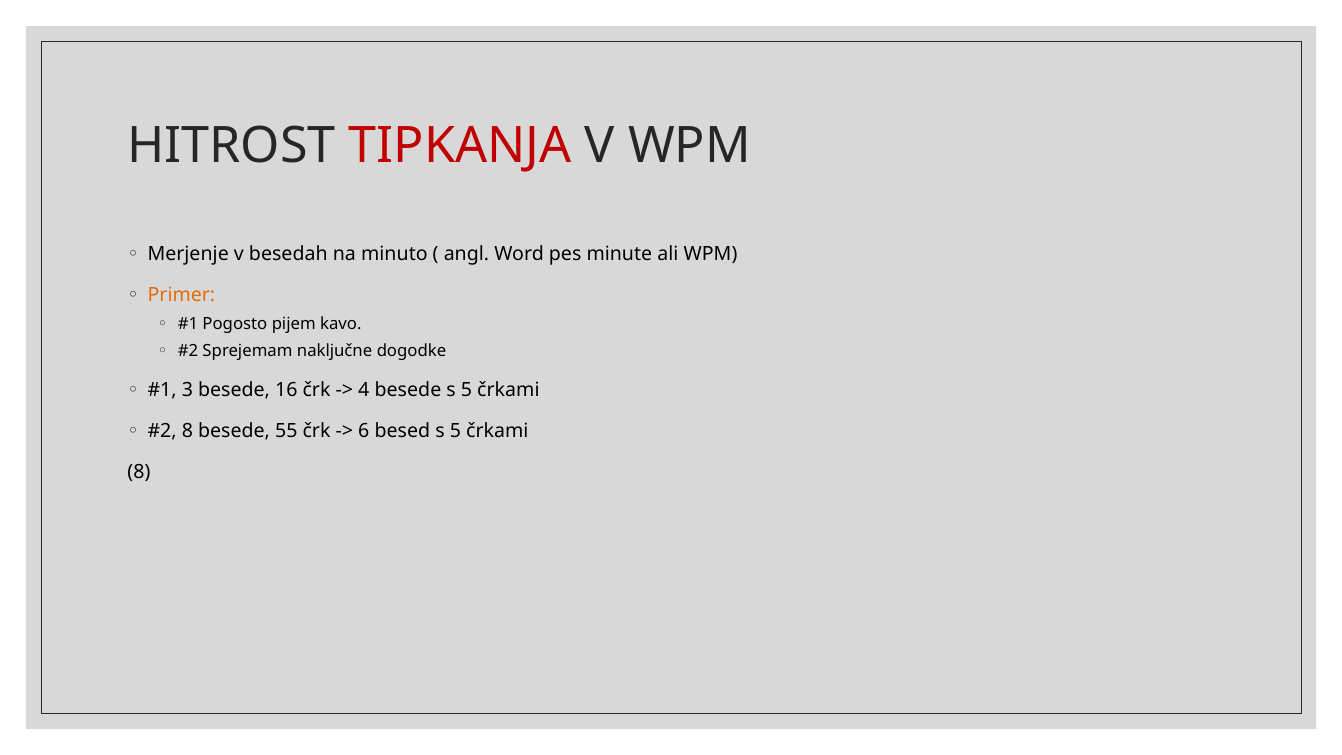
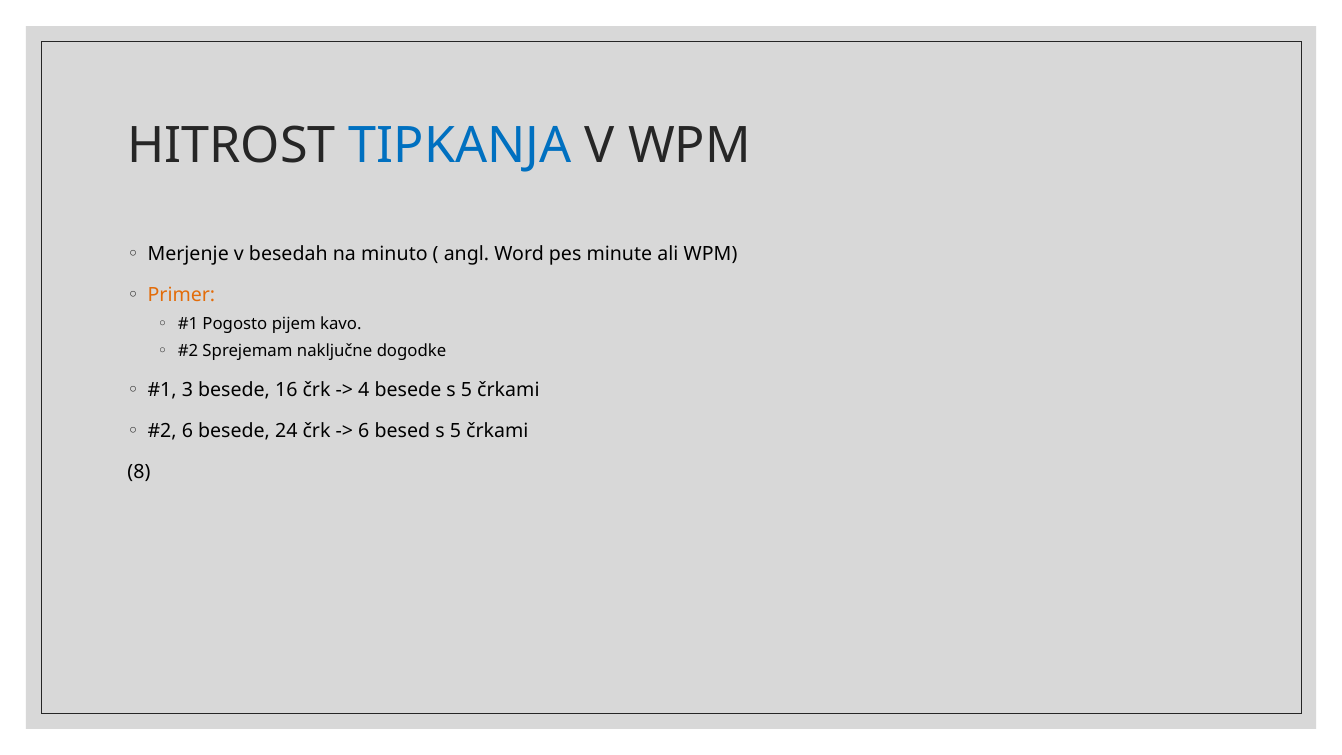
TIPKANJA colour: red -> blue (460, 146)
8: 8 -> 6 (187, 431)
55: 55 -> 24 (286, 431)
